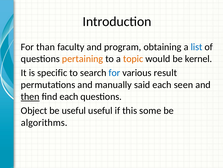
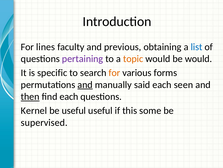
than: than -> lines (46, 47)
program: program -> previous (123, 47)
pertaining colour: orange -> purple (83, 59)
be kernel: kernel -> would (198, 59)
for colour: blue -> orange (114, 72)
result: result -> forms (165, 72)
and underline: none -> present (85, 84)
Object: Object -> Kernel (34, 110)
algorithms: algorithms -> supervised (44, 122)
